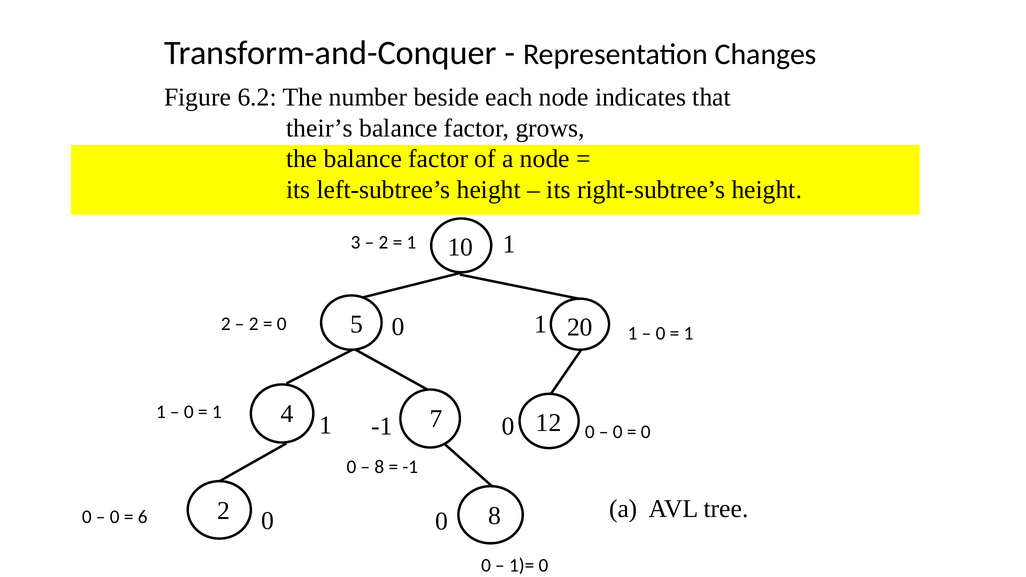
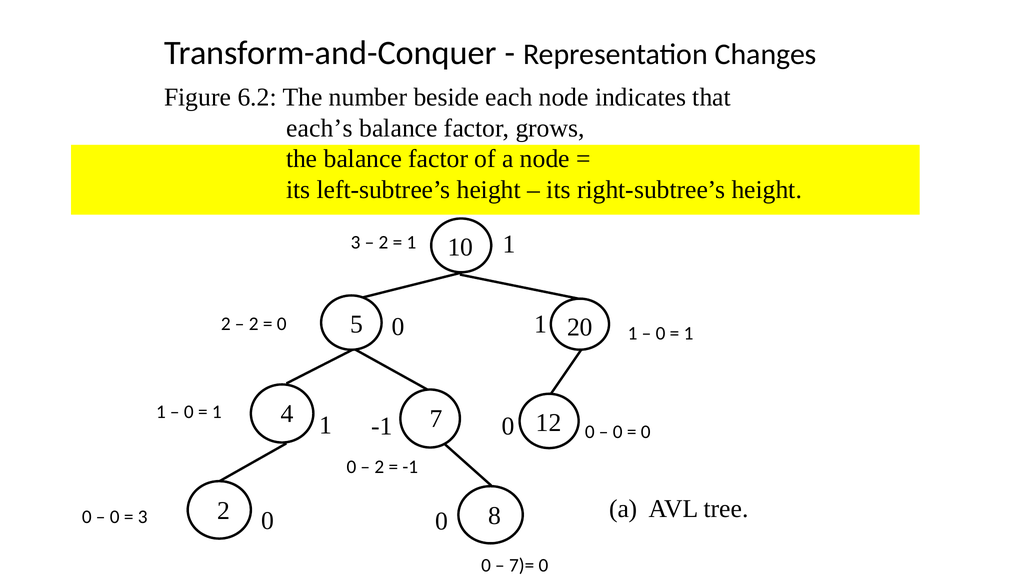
their’s: their’s -> each’s (319, 128)
8: 8 -> 2 (379, 467)
6: 6 -> 3 (143, 517)
1)=: 1)= -> 7)= (522, 566)
